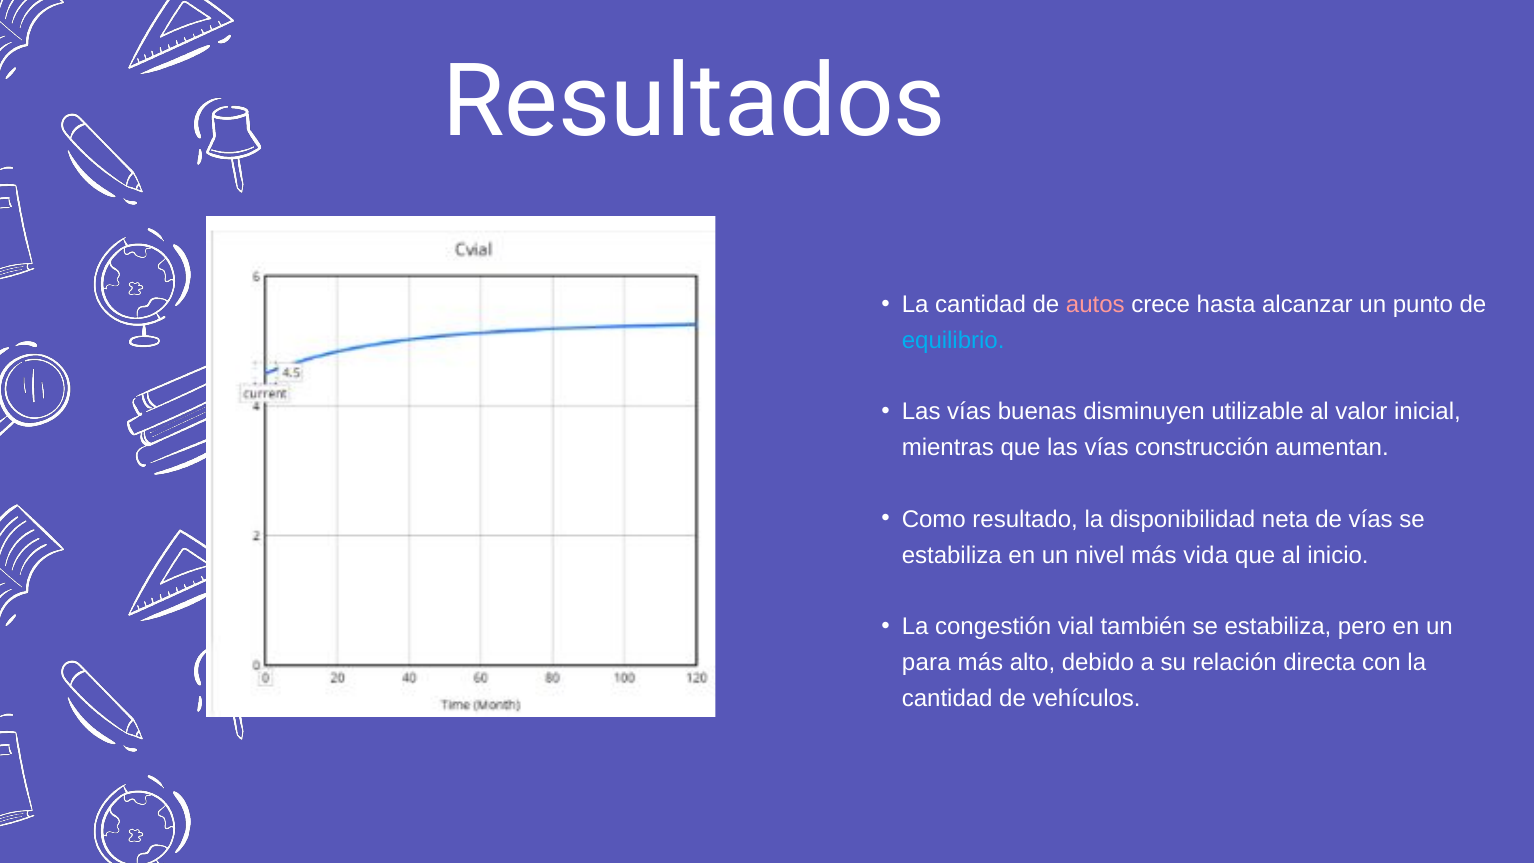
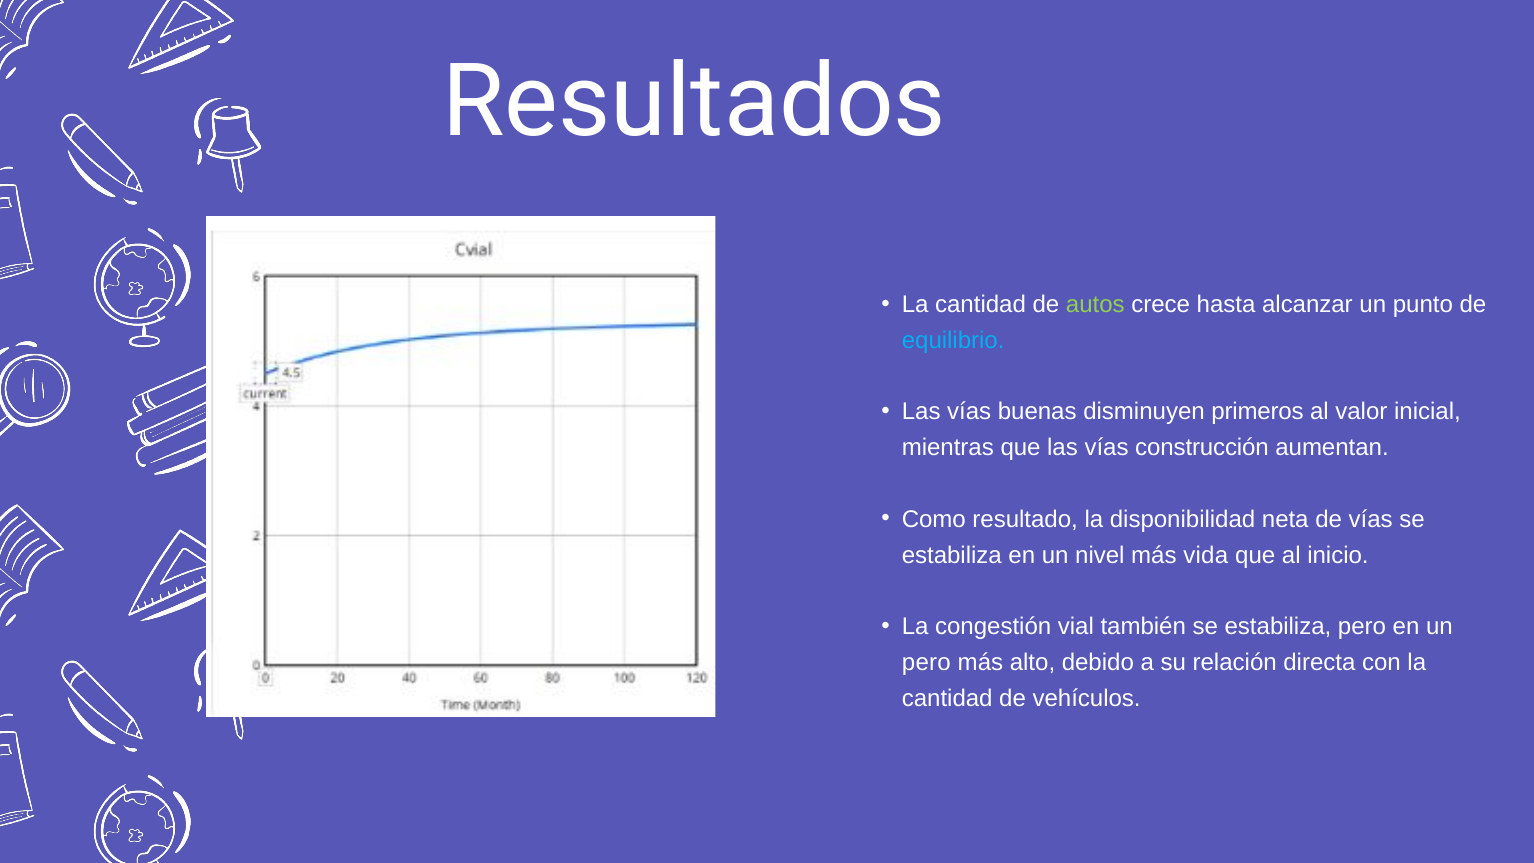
autos colour: pink -> light green (1095, 305)
utilizable: utilizable -> primeros (1258, 412)
para: para -> pero (926, 662)
